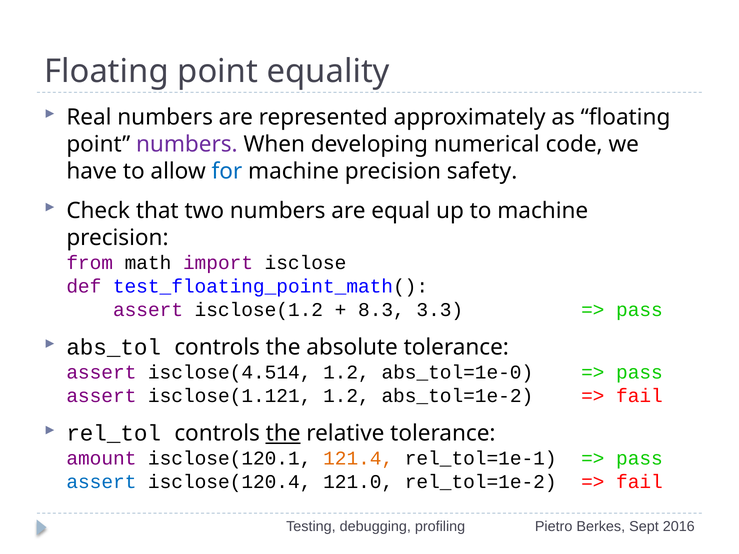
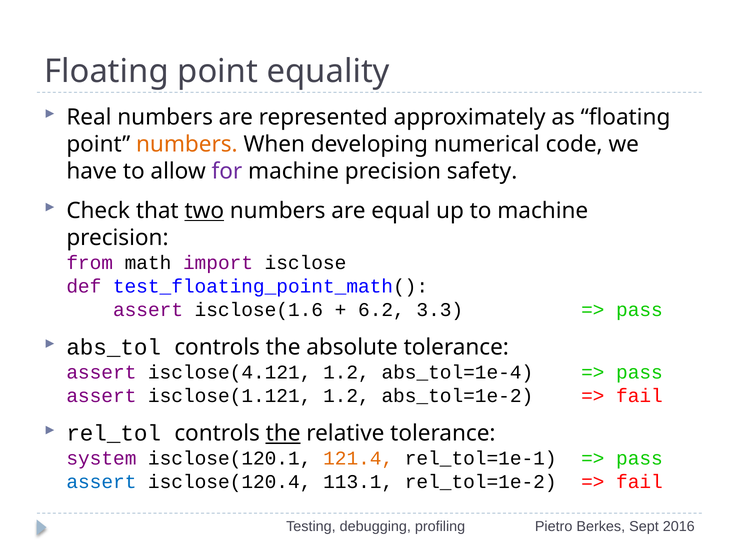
numbers colour: purple -> orange (187, 144)
for colour: blue -> purple (227, 171)
two underline: none -> present (204, 211)
isclose(1.2: isclose(1.2 -> isclose(1.6 (259, 310)
8.3: 8.3 -> 6.2 (381, 310)
isclose(4.514: isclose(4.514 -> isclose(4.121 (230, 373)
abs_tol=1e-0: abs_tol=1e-0 -> abs_tol=1e-4 (457, 373)
amount: amount -> system (101, 459)
121.0: 121.0 -> 113.1 (358, 482)
